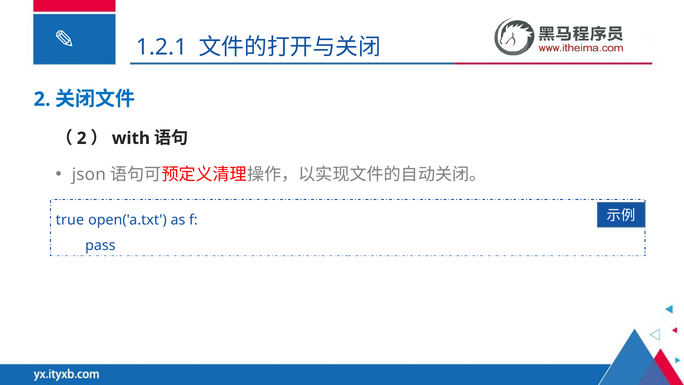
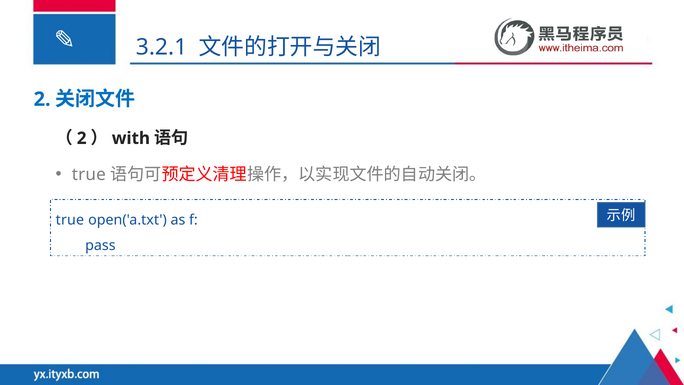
1.2.1: 1.2.1 -> 3.2.1 (162, 47)
json: json -> true (89, 174)
